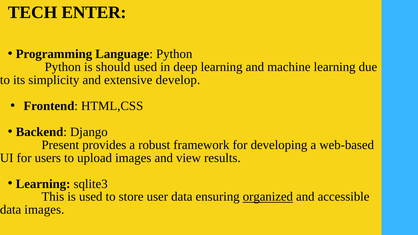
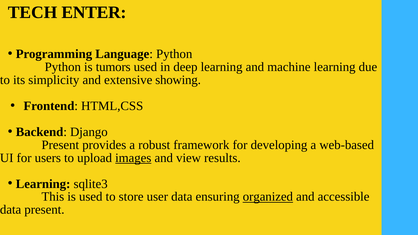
should: should -> tumors (113, 67)
develop: develop -> showing (178, 80)
images underline: none -> present (133, 158)
data images: images -> present (44, 210)
